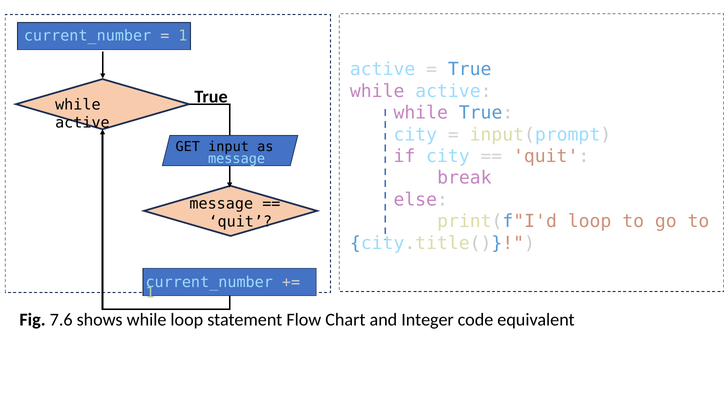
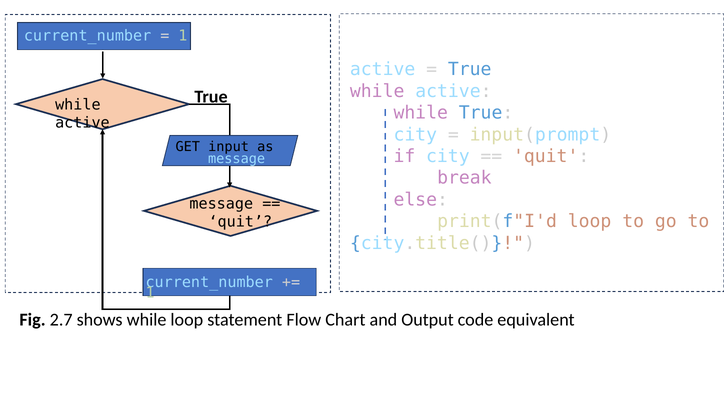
7.6: 7.6 -> 2.7 (61, 320)
Integer: Integer -> Output (428, 320)
